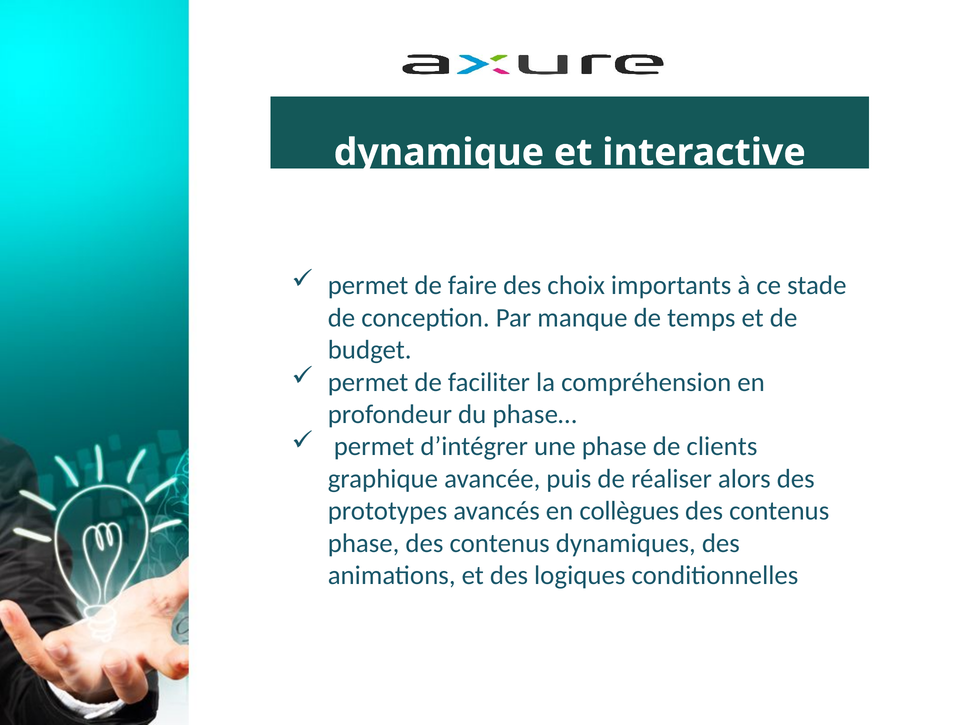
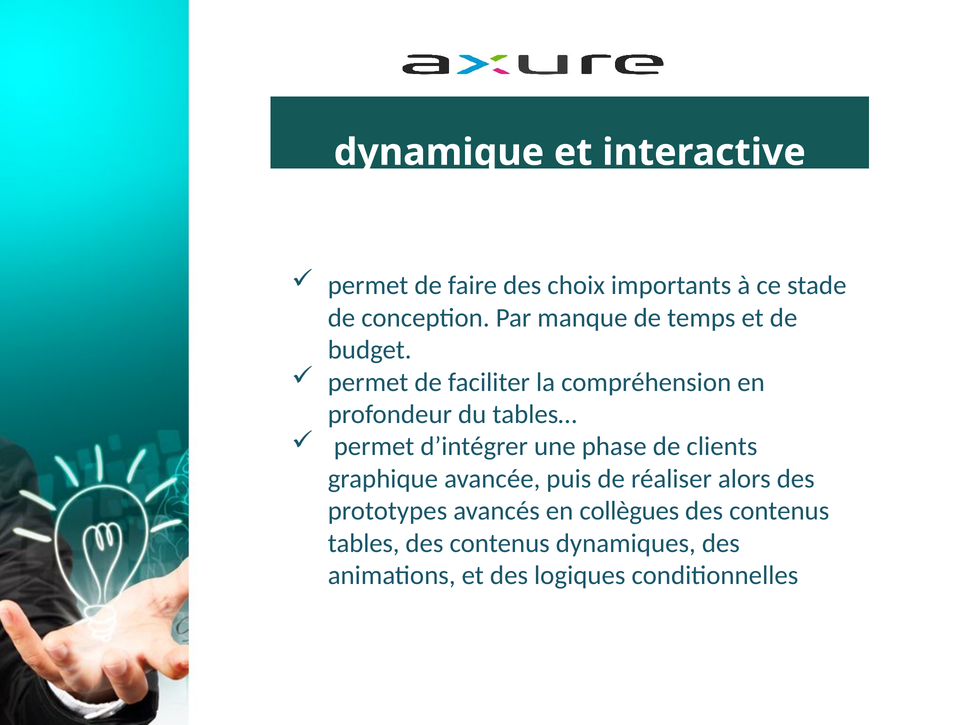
phase…: phase… -> tables… (535, 415)
phase: phase -> tables (364, 544)
